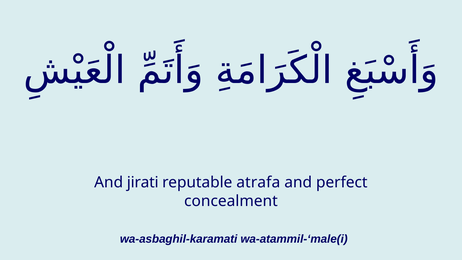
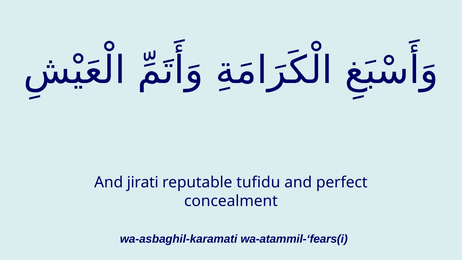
atrafa: atrafa -> tufidu (258, 182)
wa-atammil-‘male(i: wa-atammil-‘male(i -> wa-atammil-‘fears(i (294, 239)
